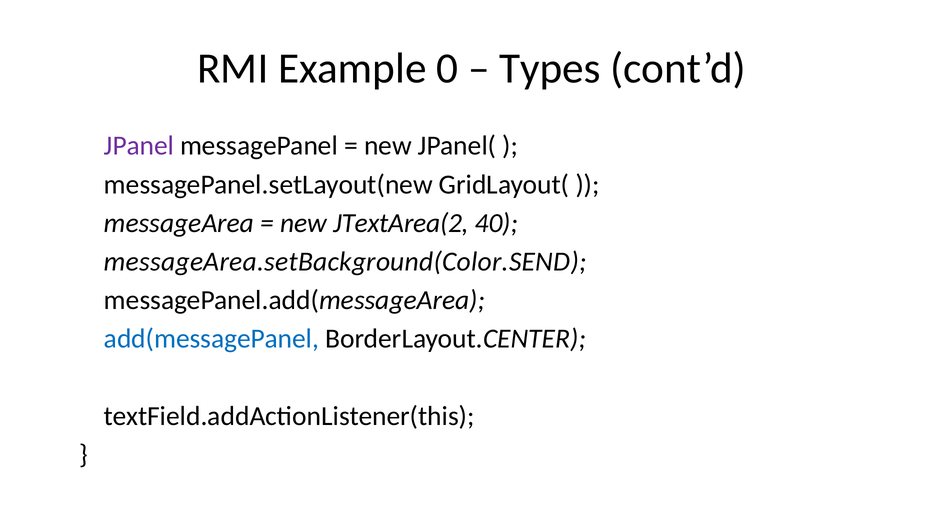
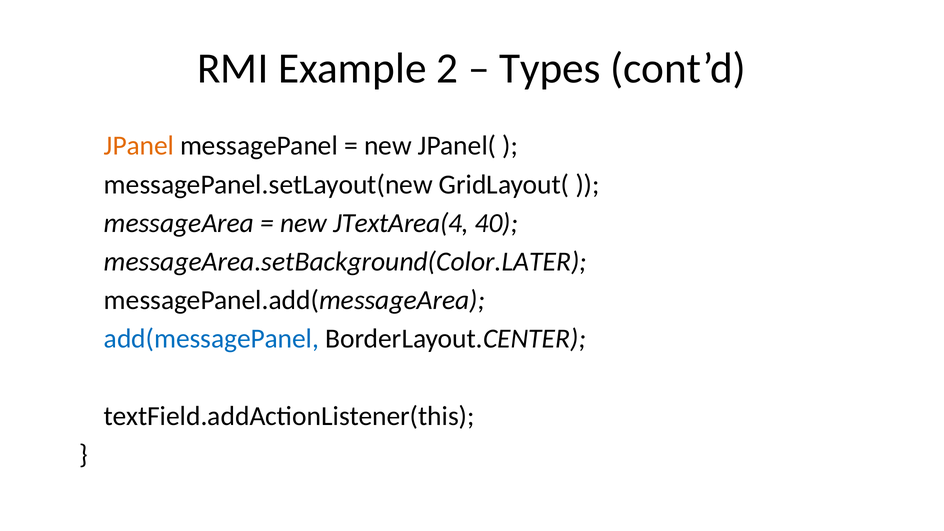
0: 0 -> 2 (447, 69)
JPanel colour: purple -> orange (139, 146)
JTextArea(2: JTextArea(2 -> JTextArea(4 (401, 223)
messageArea.setBackground(Color.SEND: messageArea.setBackground(Color.SEND -> messageArea.setBackground(Color.LATER (345, 262)
